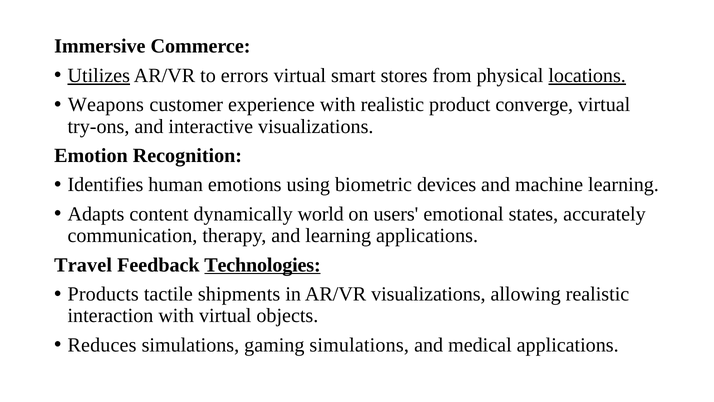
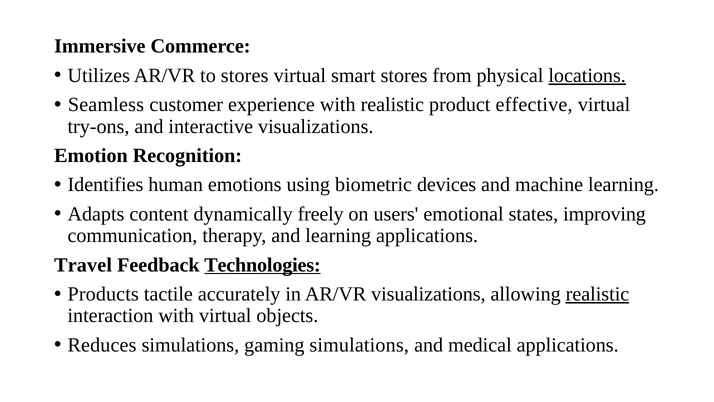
Utilizes underline: present -> none (99, 75)
to errors: errors -> stores (245, 75)
Weapons: Weapons -> Seamless (106, 105)
converge: converge -> effective (534, 105)
world: world -> freely (321, 214)
accurately: accurately -> improving (605, 214)
shipments: shipments -> accurately (239, 294)
realistic underline: none -> present (597, 294)
